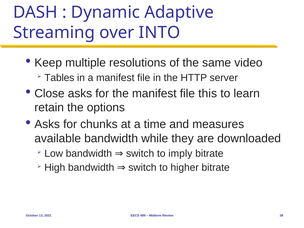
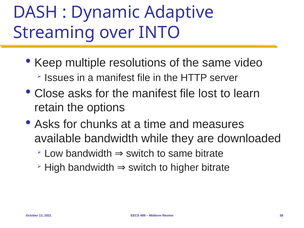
Tables: Tables -> Issues (59, 78)
this: this -> lost (208, 93)
to imply: imply -> same (180, 153)
